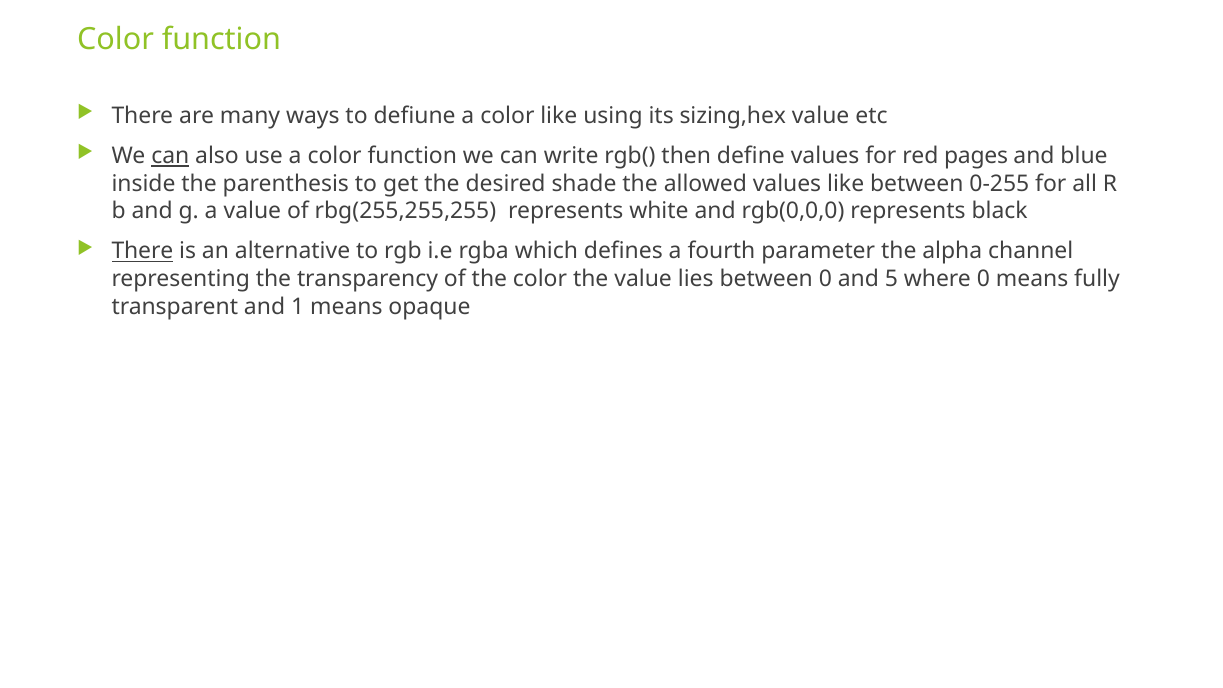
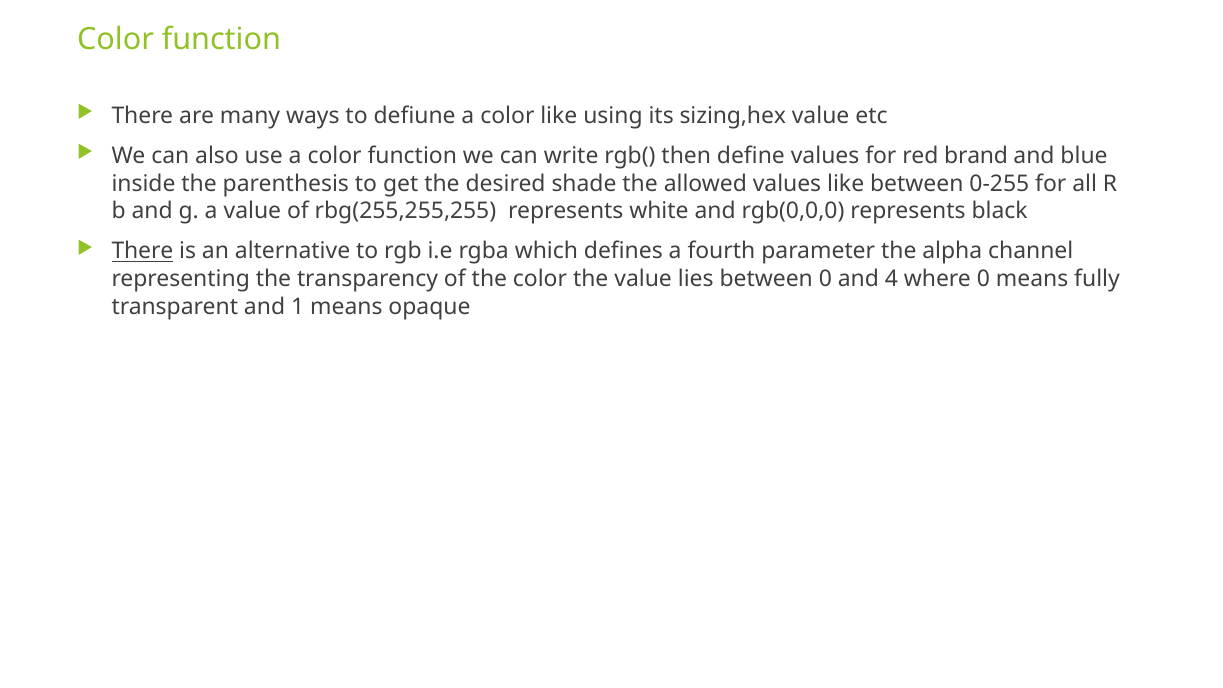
can underline: present -> none (170, 156)
pages: pages -> brand (976, 156)
5: 5 -> 4 (891, 279)
